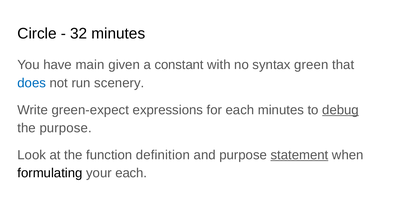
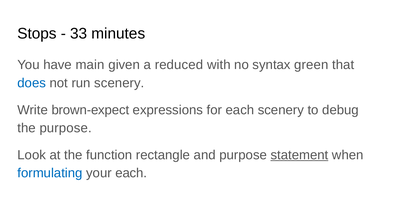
Circle: Circle -> Stops (37, 33)
32: 32 -> 33 (79, 33)
constant: constant -> reduced (179, 65)
green-expect: green-expect -> brown-expect (90, 110)
each minutes: minutes -> scenery (281, 110)
debug underline: present -> none (340, 110)
definition: definition -> rectangle (163, 155)
formulating colour: black -> blue (50, 173)
